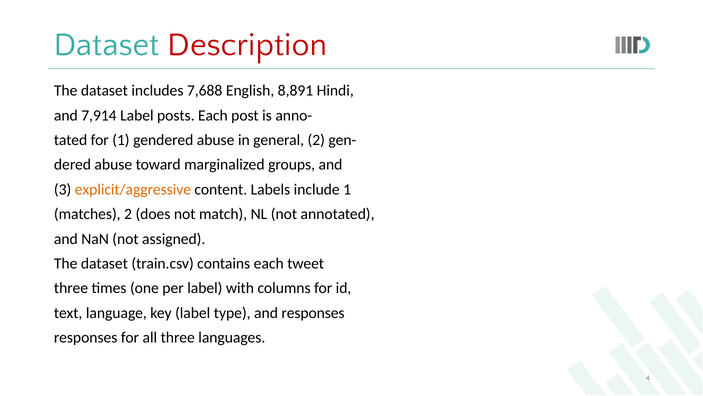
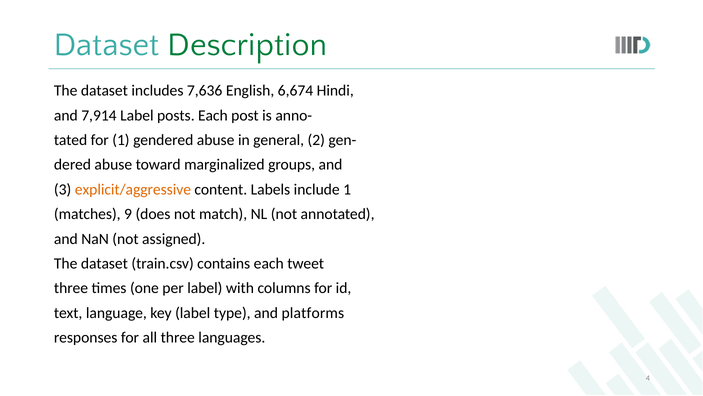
Description colour: red -> green (247, 45)
7,688: 7,688 -> 7,636 (205, 91)
8,891: 8,891 -> 6,674 (295, 91)
matches 2: 2 -> 9 (128, 214)
and responses: responses -> platforms (313, 313)
